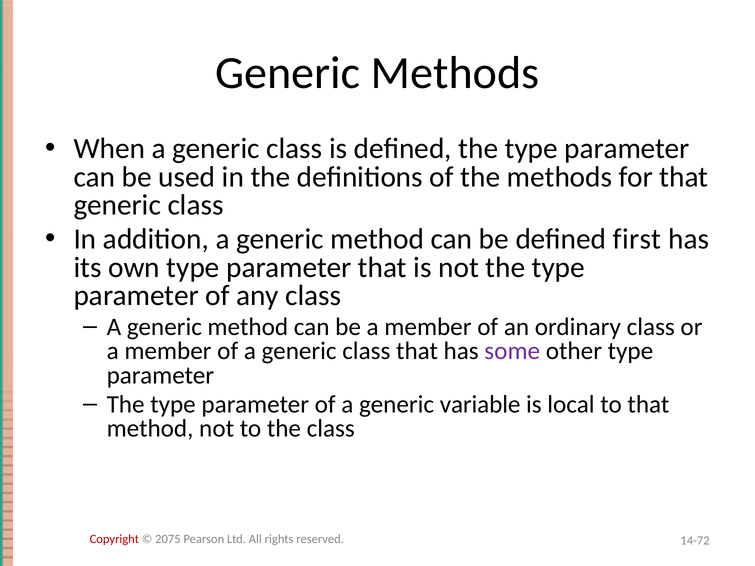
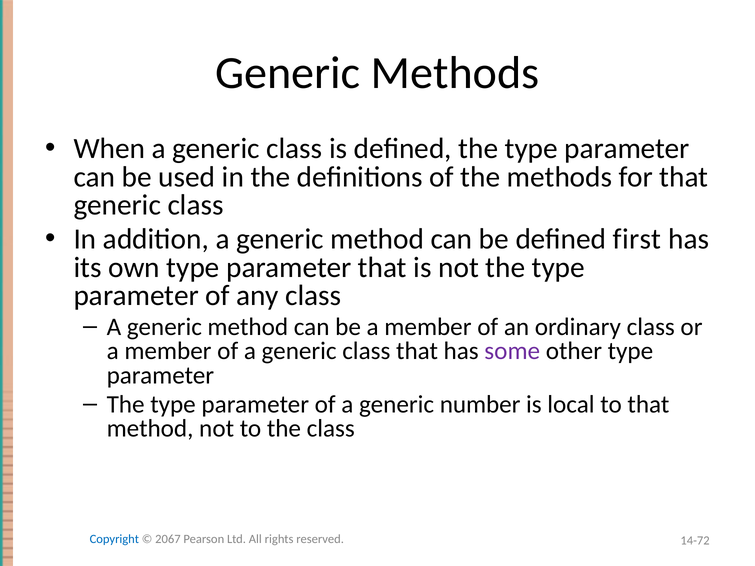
variable: variable -> number (480, 405)
Copyright colour: red -> blue (114, 539)
2075: 2075 -> 2067 (168, 539)
